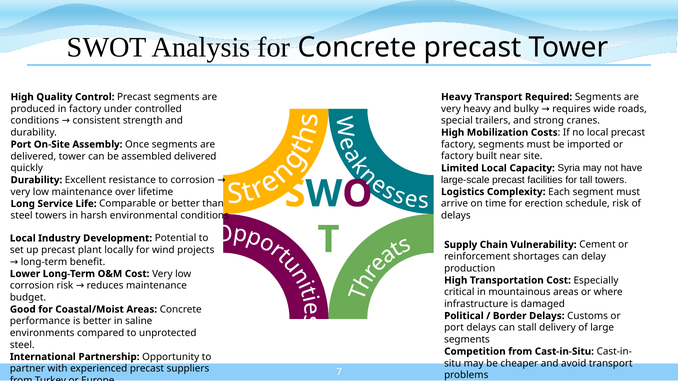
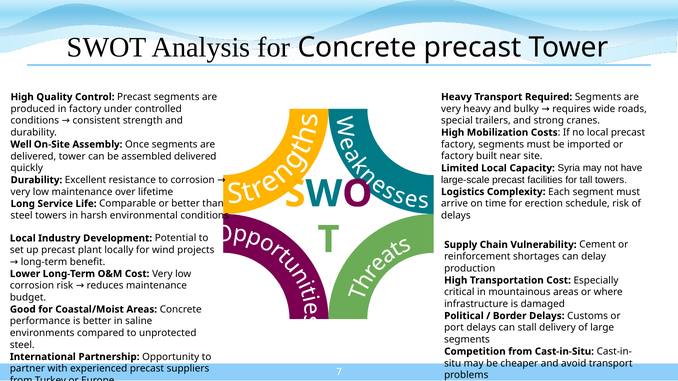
Port: Port -> Well (21, 145)
